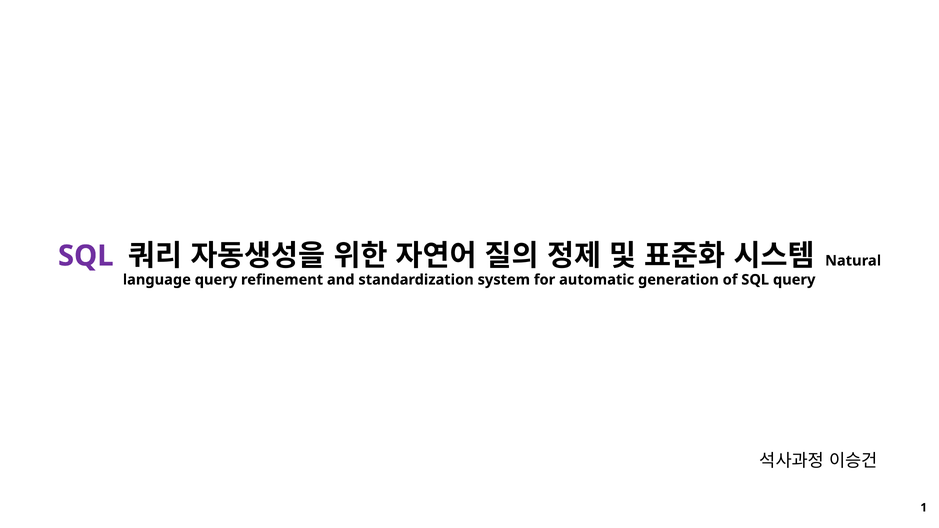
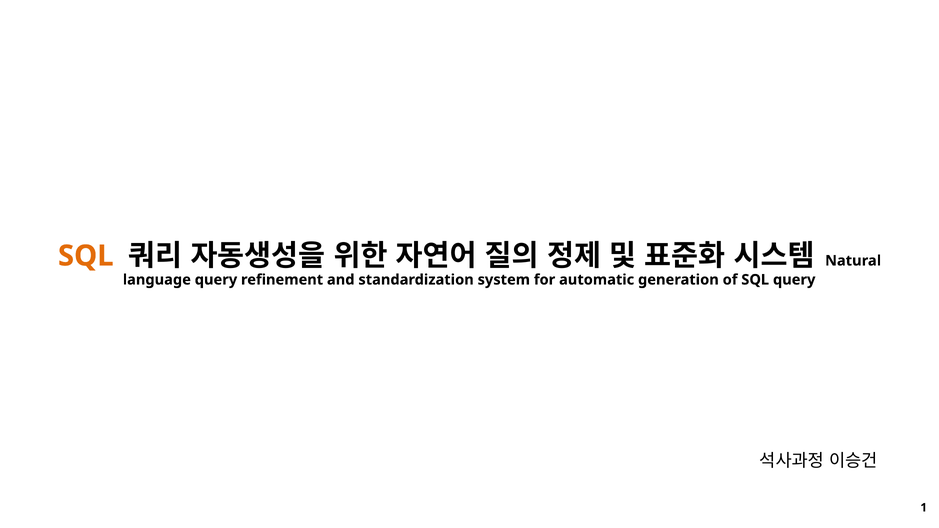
SQL colour: purple -> orange (86, 256)
